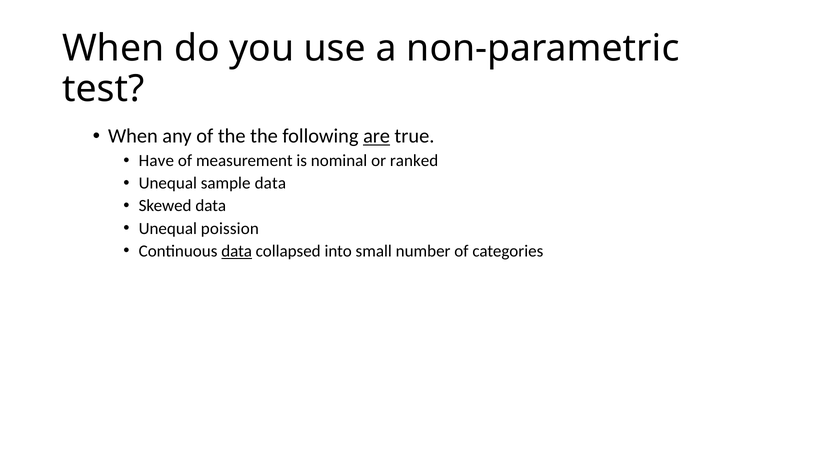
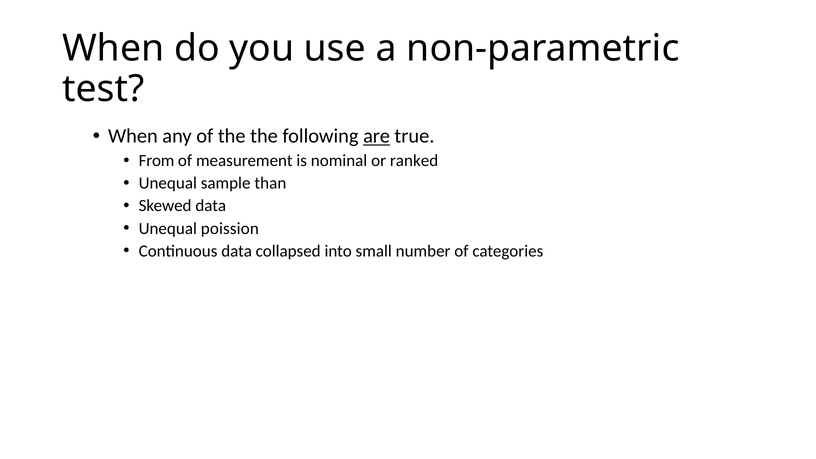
Have: Have -> From (157, 161)
sample data: data -> than (270, 183)
data underline: present -> none (237, 251)
